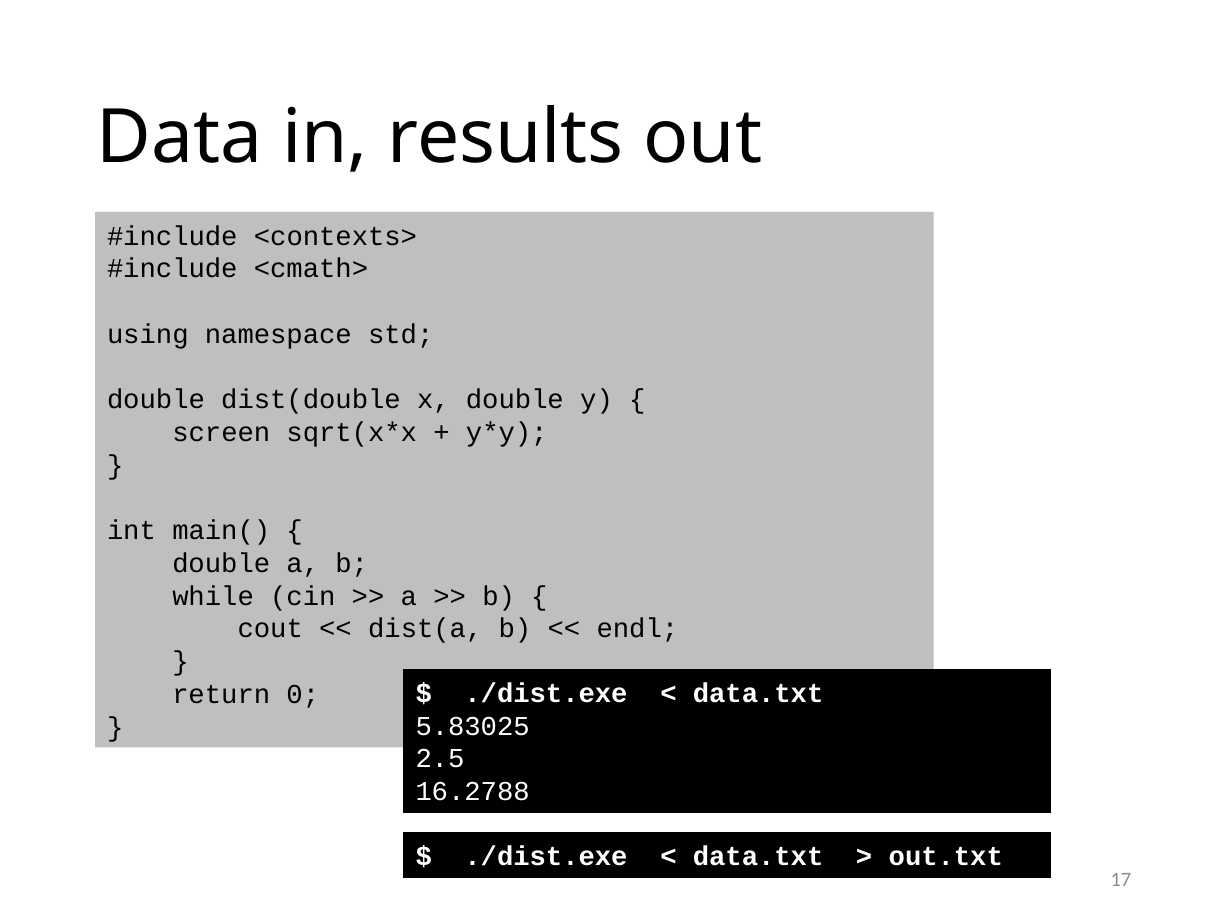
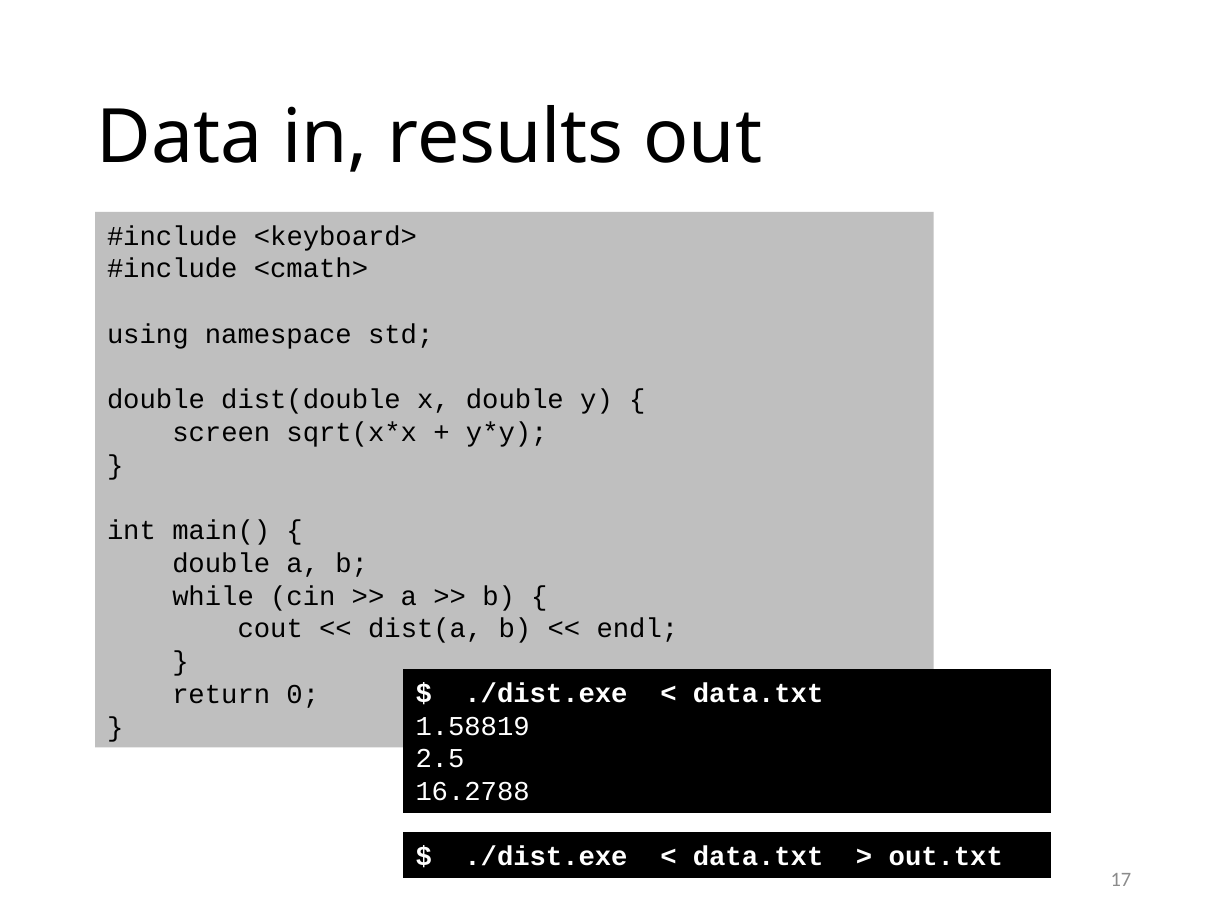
<contexts>: <contexts> -> <keyboard> (335, 236)
5.83025: 5.83025 -> 1.58819 (473, 726)
